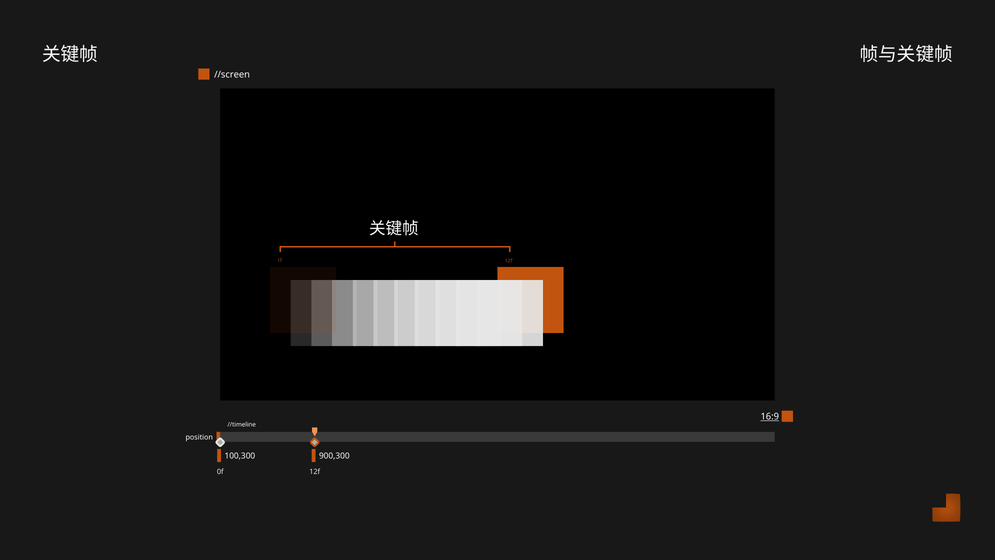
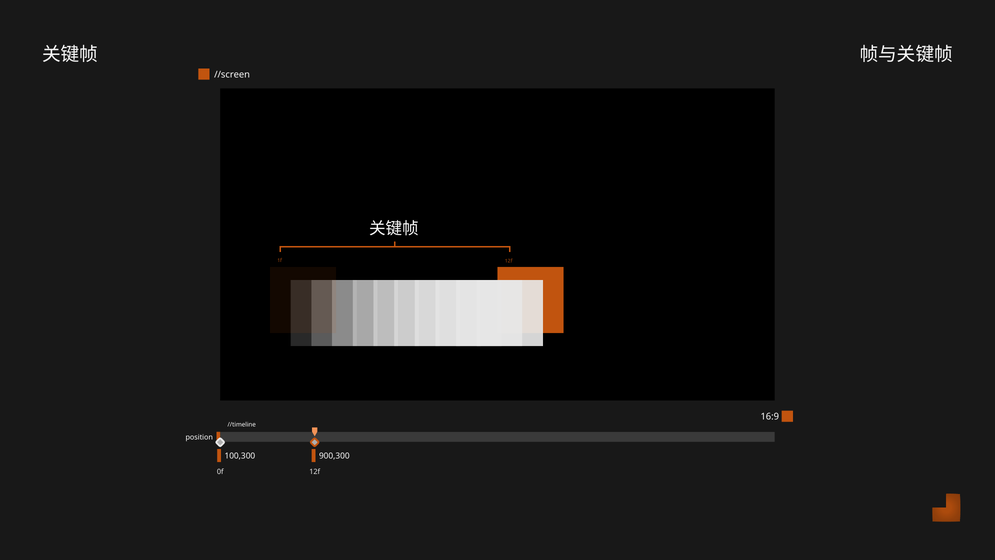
16:9 underline: present -> none (770, 417)
